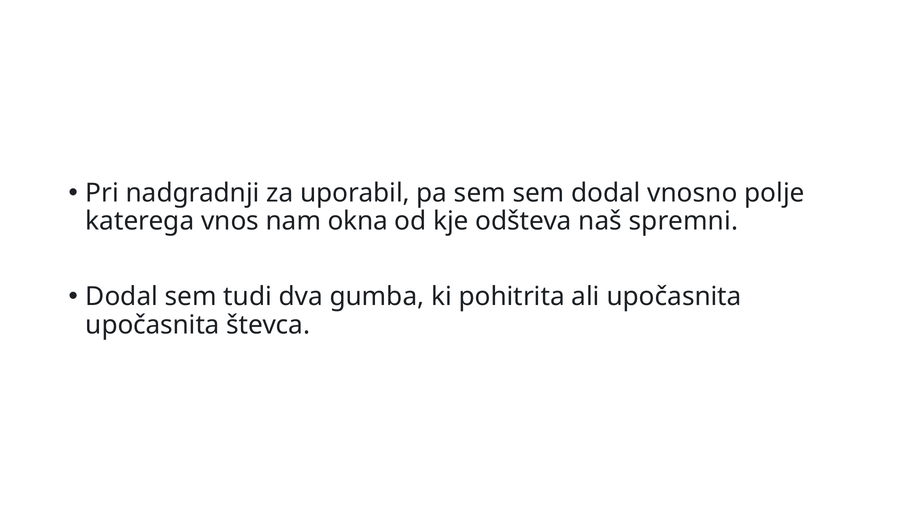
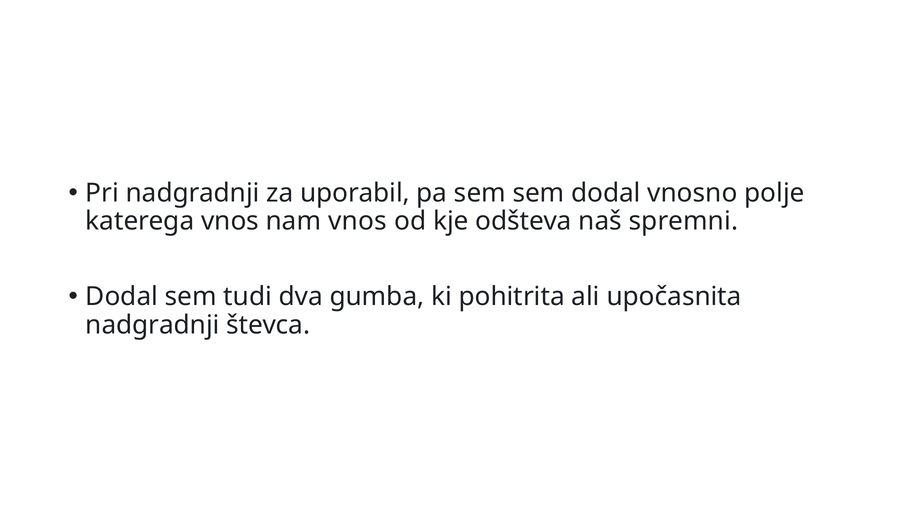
nam okna: okna -> vnos (358, 221)
upočasnita: upočasnita -> nadgradnji (152, 325)
